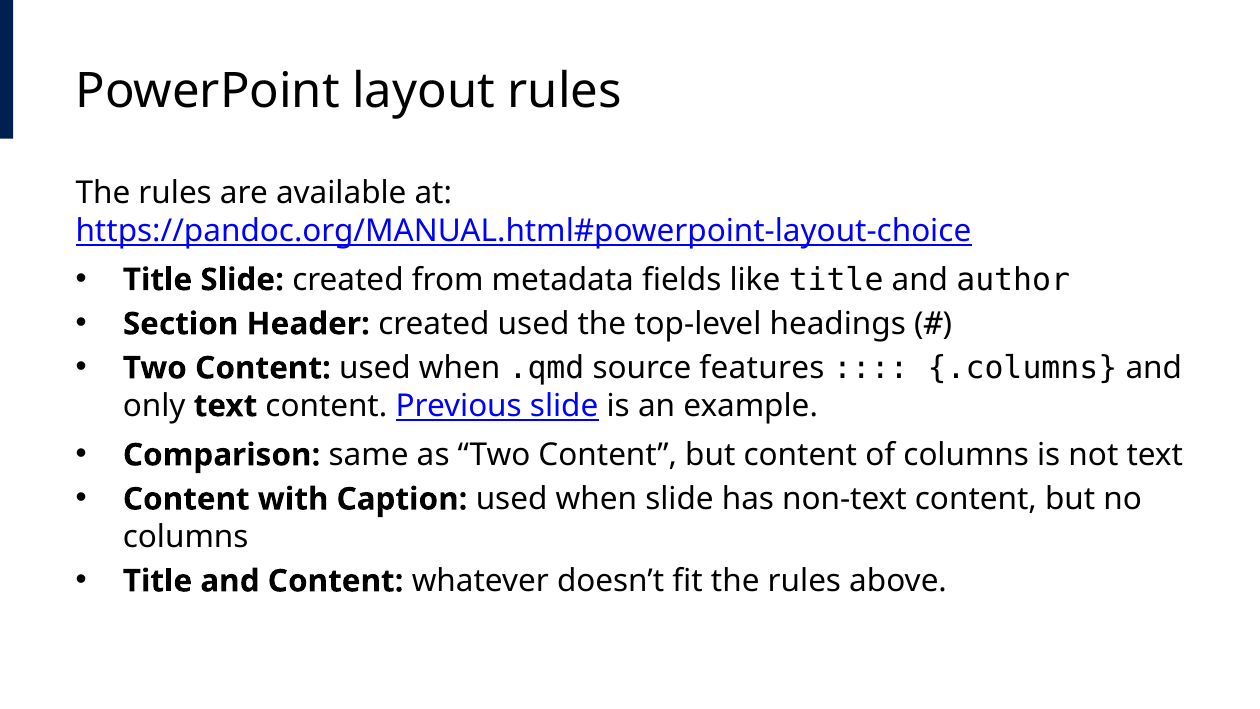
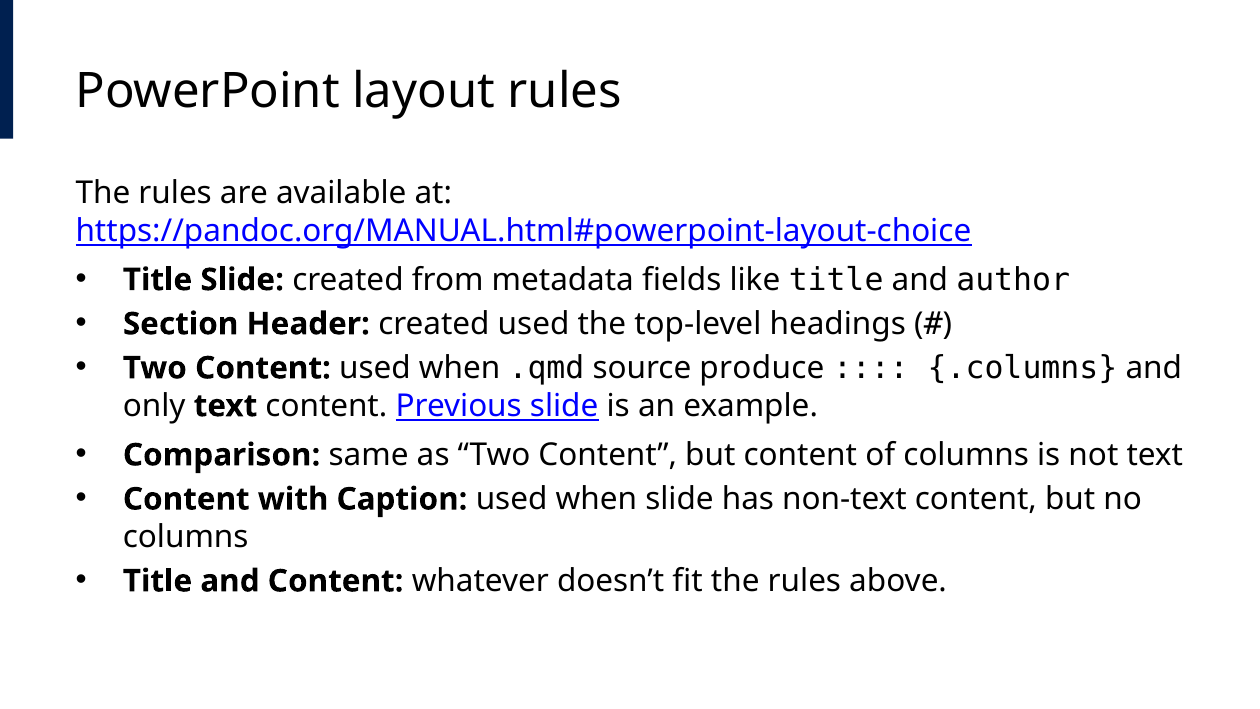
features: features -> produce (762, 368)
